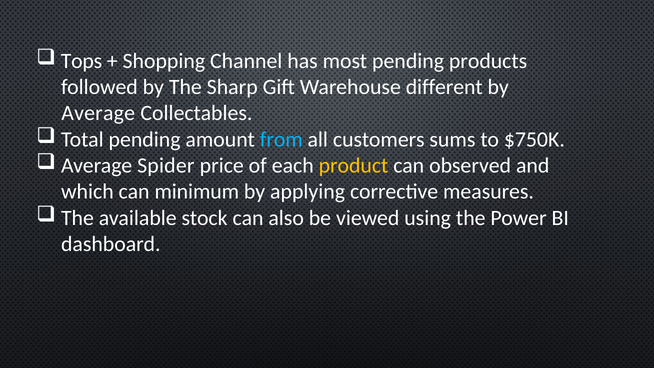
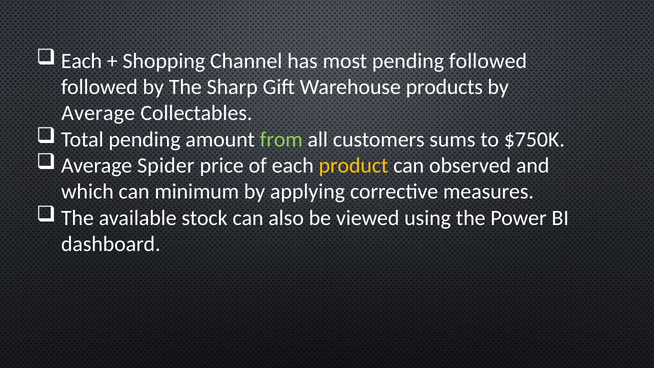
Tops: Tops -> Each (82, 61)
pending products: products -> followed (488, 61)
different: different -> products (444, 87)
from colour: light blue -> light green (281, 139)
